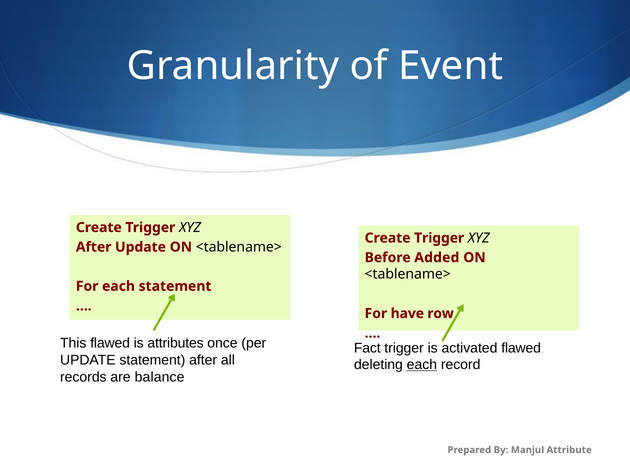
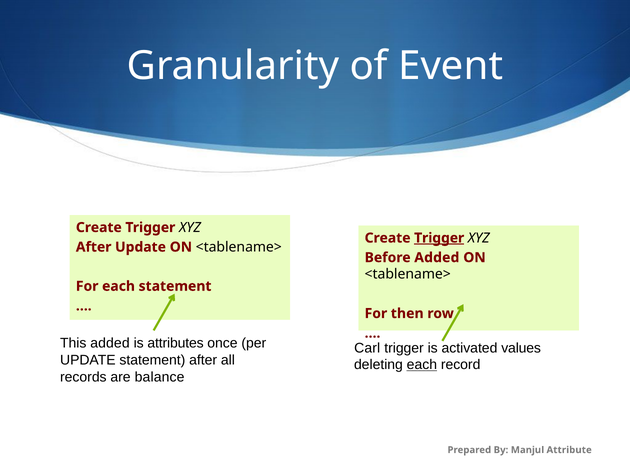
Trigger underline: none -> present (439, 238)
have: have -> then (407, 314)
This flawed: flawed -> added (110, 344)
Fact: Fact -> Carl (367, 348)
activated flawed: flawed -> values (521, 348)
